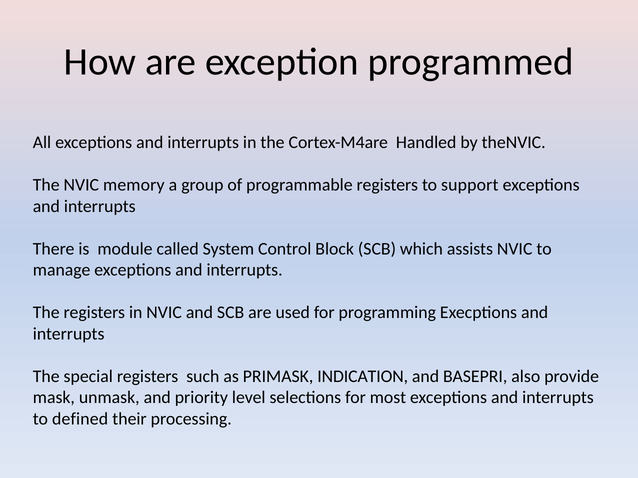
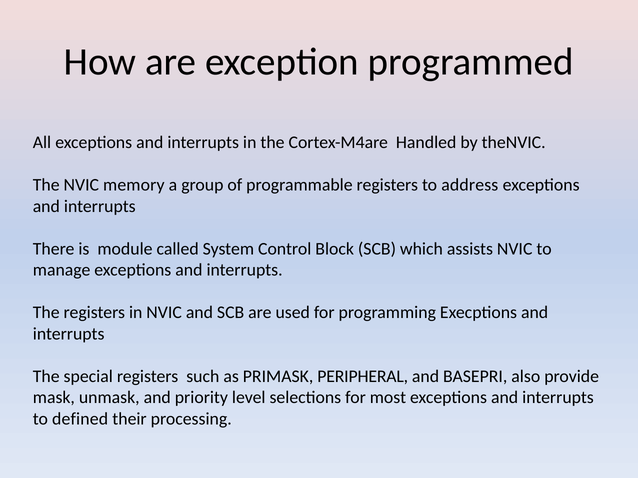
support: support -> address (470, 185)
INDICATION: INDICATION -> PERIPHERAL (363, 377)
